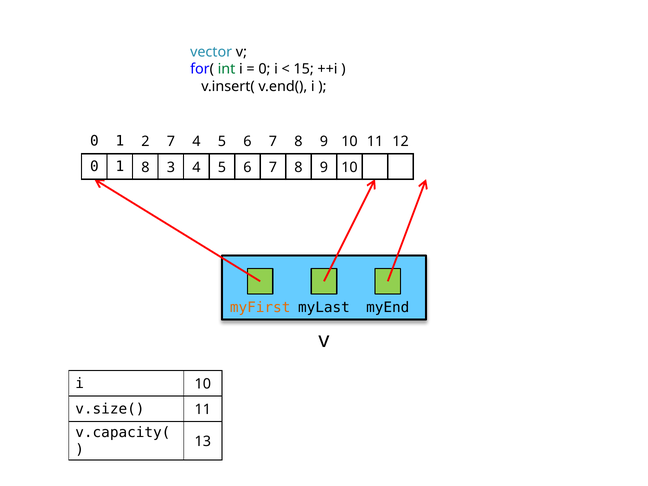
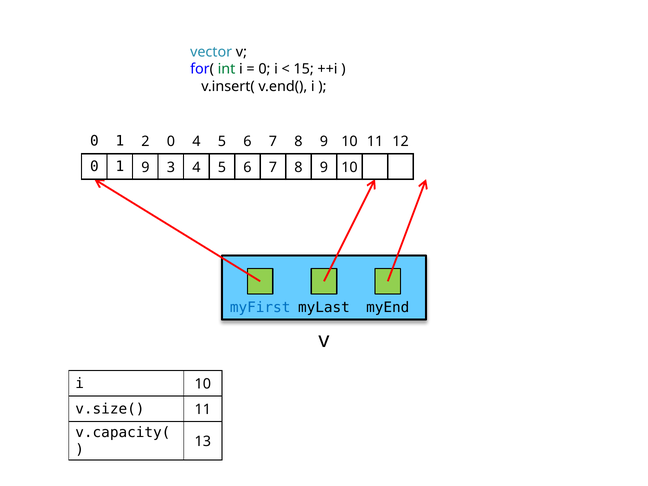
2 7: 7 -> 0 (171, 142)
1 8: 8 -> 9 (145, 167)
myFirst colour: orange -> blue (260, 308)
